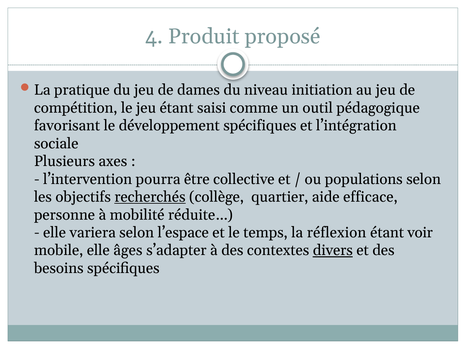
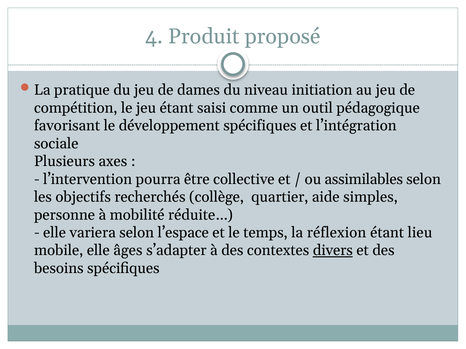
populations: populations -> assimilables (364, 179)
recherchés underline: present -> none (150, 197)
efficace: efficace -> simples (370, 197)
voir: voir -> lieu (420, 233)
